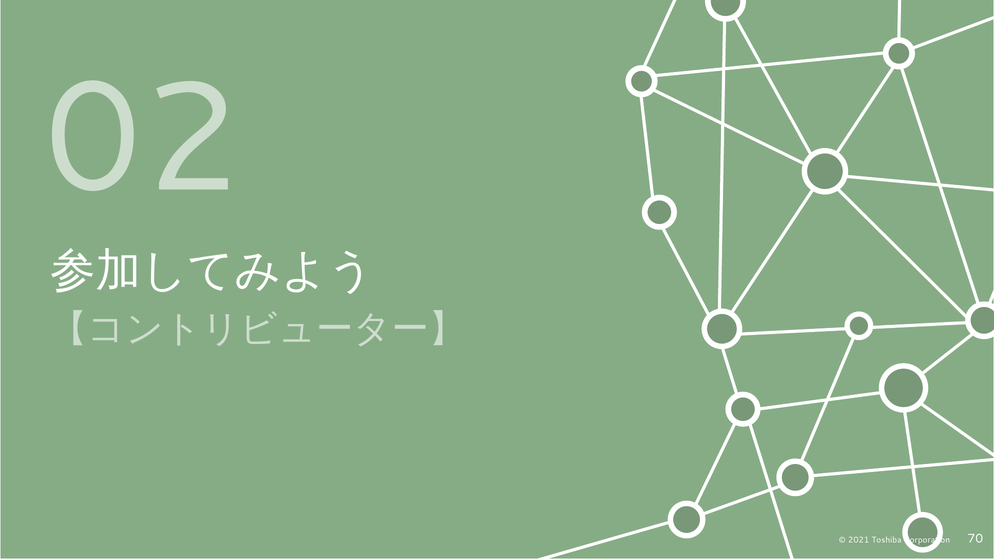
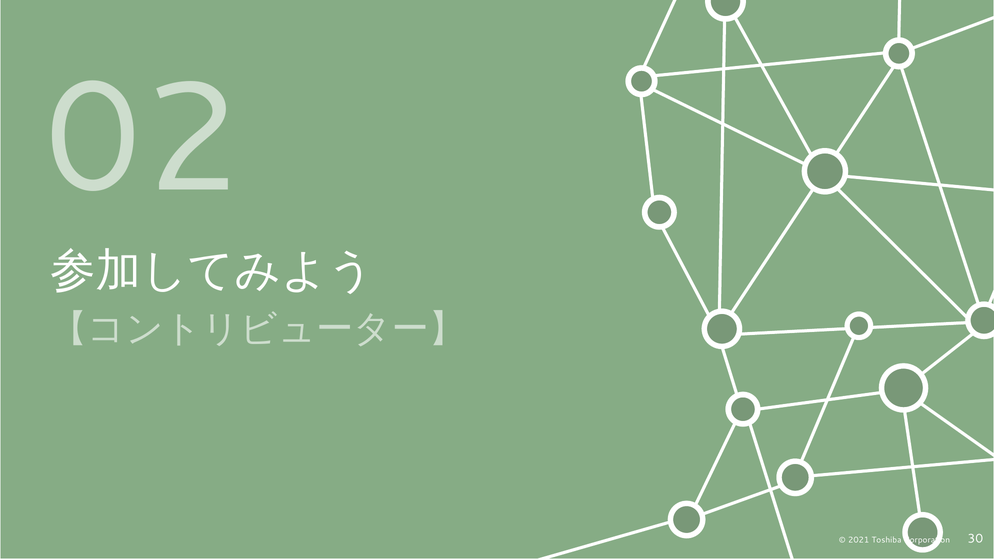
70: 70 -> 30 (975, 539)
